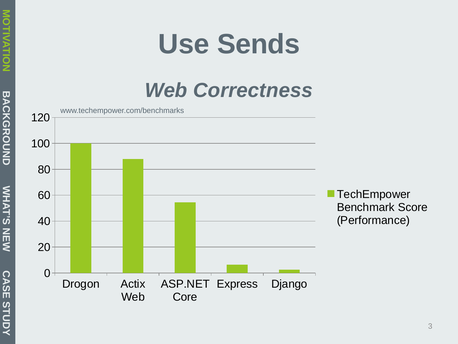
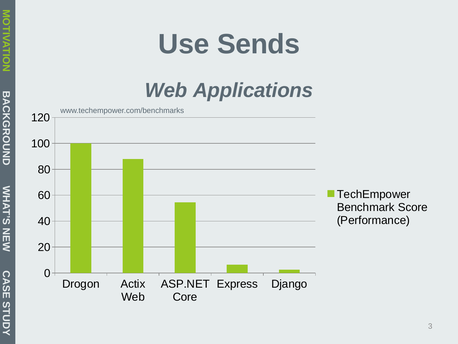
Correctness: Correctness -> Applications (253, 90)
